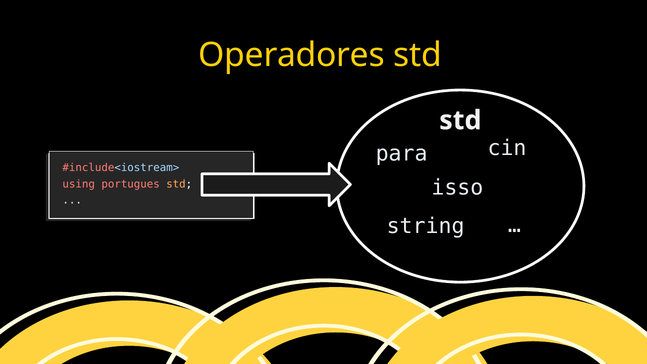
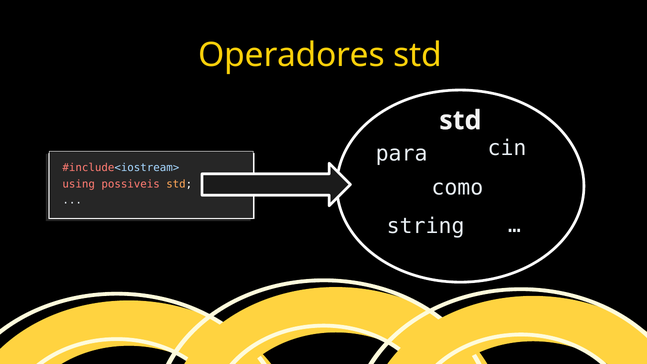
isso: isso -> como (457, 187)
portugues: portugues -> possiveis (131, 184)
